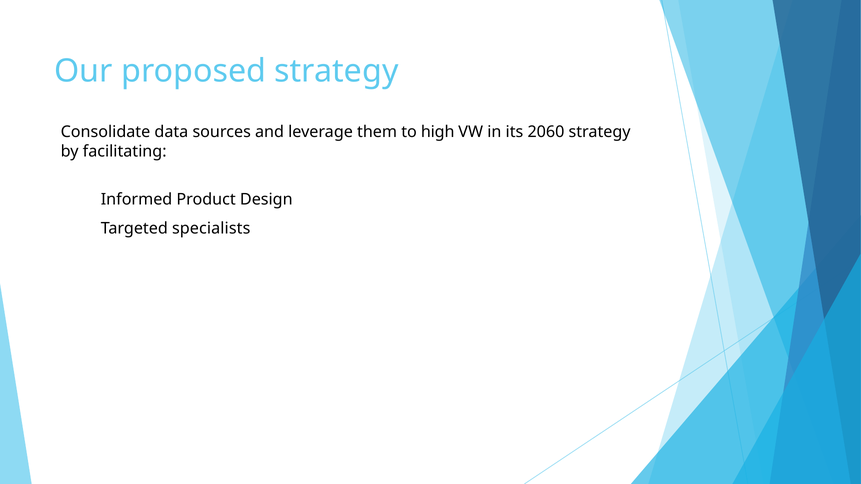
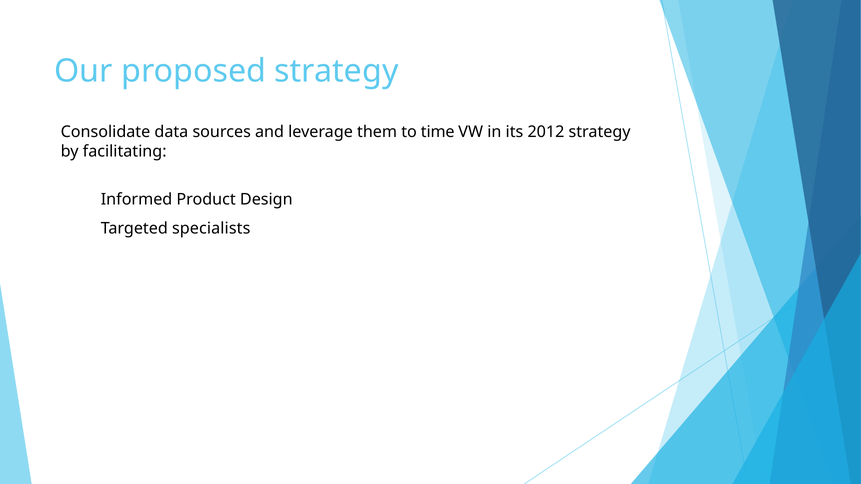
high: high -> time (438, 132)
2060: 2060 -> 2012 (546, 132)
